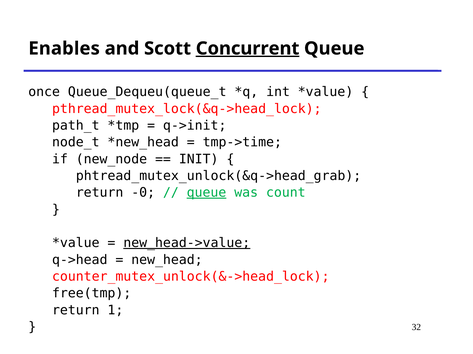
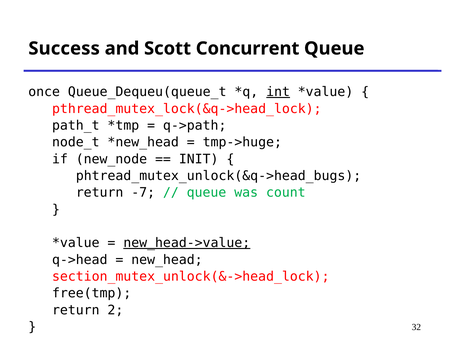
Enables: Enables -> Success (64, 49)
Concurrent underline: present -> none (248, 49)
int underline: none -> present (278, 92)
q->init: q->init -> q->path (195, 126)
tmp->time: tmp->time -> tmp->huge (242, 143)
phtread_mutex_unlock(&q->head_grab: phtread_mutex_unlock(&q->head_grab -> phtread_mutex_unlock(&q->head_bugs (219, 176)
-0: -0 -> -7 (143, 193)
queue underline: present -> none (207, 193)
counter_mutex_unlock(&->head_lock: counter_mutex_unlock(&->head_lock -> section_mutex_unlock(&->head_lock (191, 277)
1: 1 -> 2 (115, 311)
